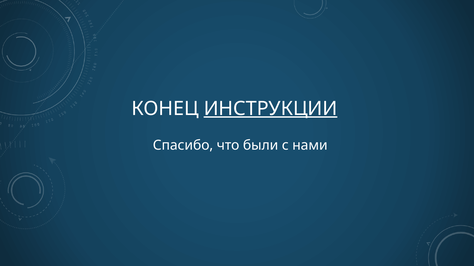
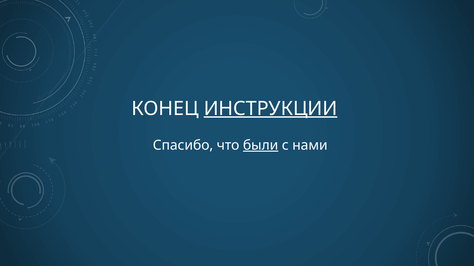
были underline: none -> present (261, 146)
